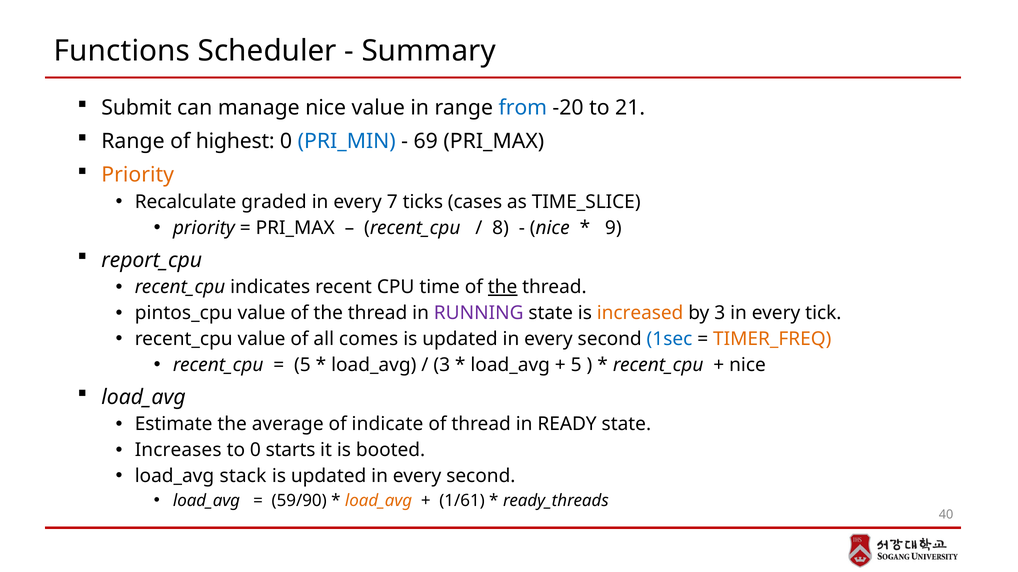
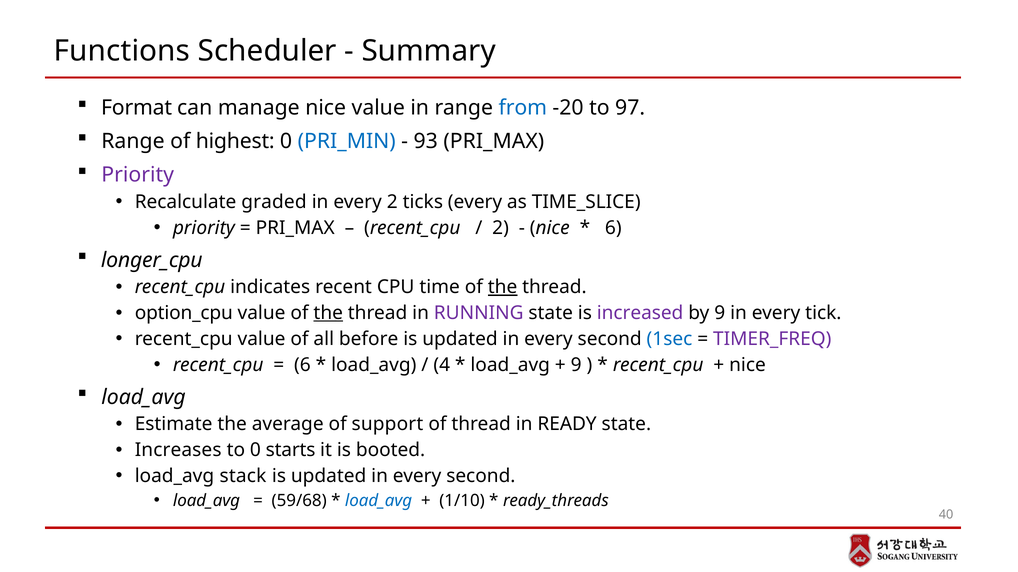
Submit: Submit -> Format (137, 108)
21: 21 -> 97 (630, 108)
69: 69 -> 93 (426, 141)
Priority colour: orange -> purple (138, 175)
every 7: 7 -> 2 (392, 202)
ticks cases: cases -> every (475, 202)
8: 8 -> 2 (501, 228)
9: 9 -> 6 (613, 228)
report_cpu: report_cpu -> longer_cpu (152, 260)
pintos_cpu: pintos_cpu -> option_cpu (184, 313)
the underline: none -> present (328, 313)
increased colour: orange -> purple (640, 313)
by 3: 3 -> 9 (720, 313)
comes: comes -> before (369, 339)
TIMER_FREQ colour: orange -> purple (772, 339)
5: 5 -> 6 (302, 365)
3: 3 -> 4 (442, 365)
5: 5 -> 9 (576, 365)
indicate: indicate -> support (387, 425)
59/90: 59/90 -> 59/68 (299, 501)
load_avg colour: orange -> blue (379, 501)
1/61: 1/61 -> 1/10 (462, 501)
